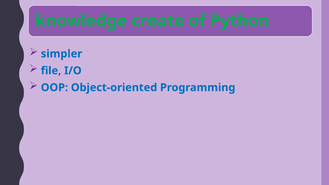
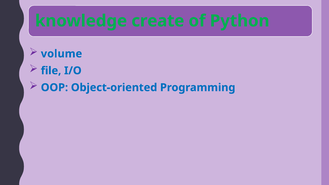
simpler: simpler -> volume (61, 54)
